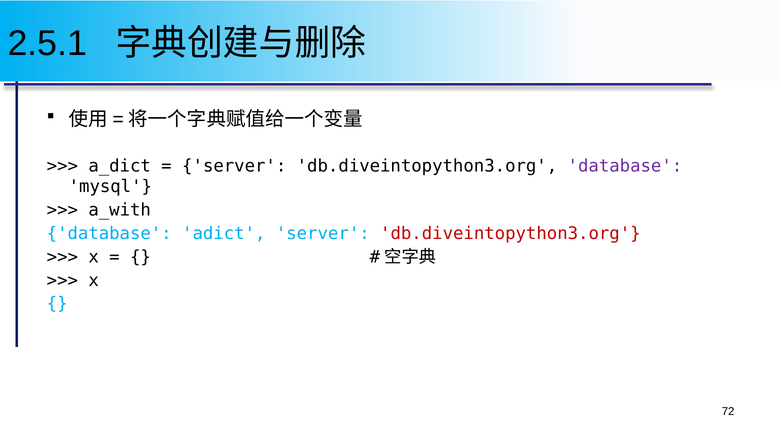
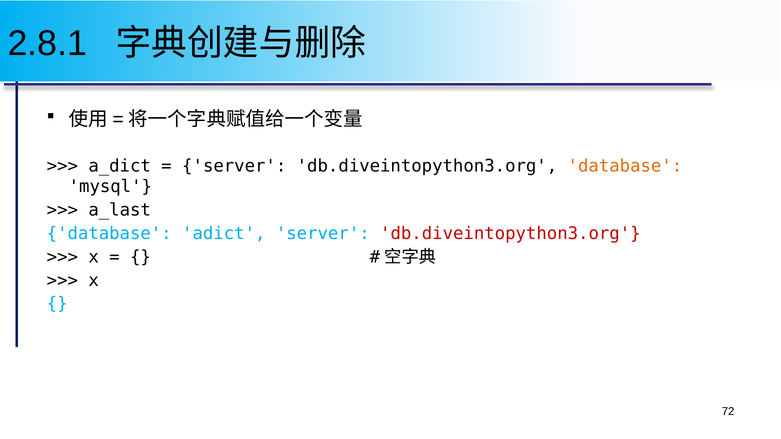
2.5.1: 2.5.1 -> 2.8.1 (47, 44)
database colour: purple -> orange (625, 166)
a_with: a_with -> a_last (120, 210)
